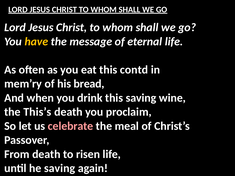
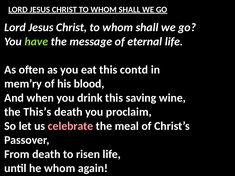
have colour: yellow -> light green (36, 42)
bread: bread -> blood (89, 84)
he saving: saving -> whom (60, 168)
